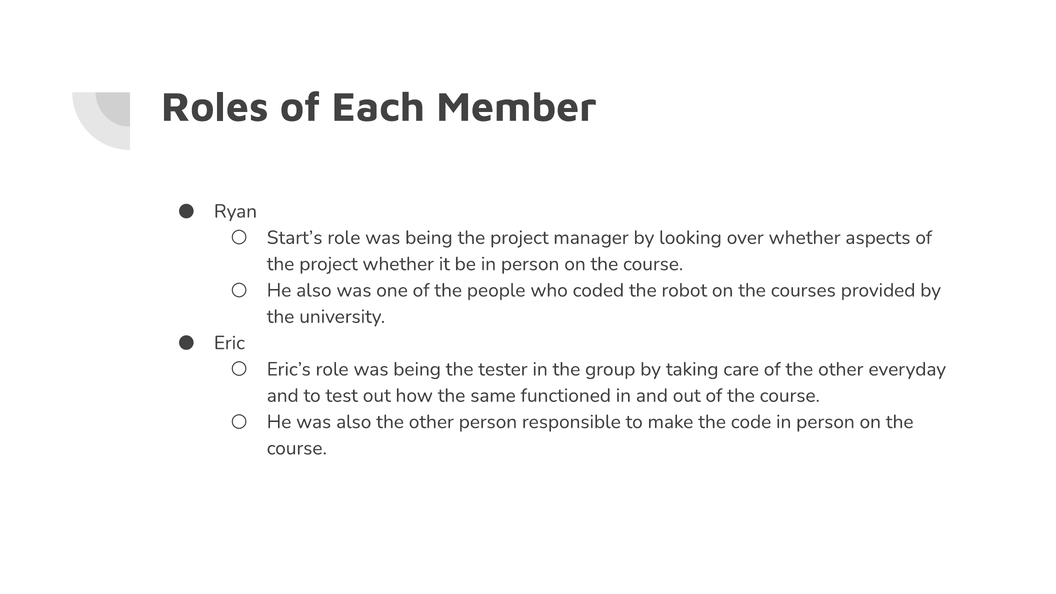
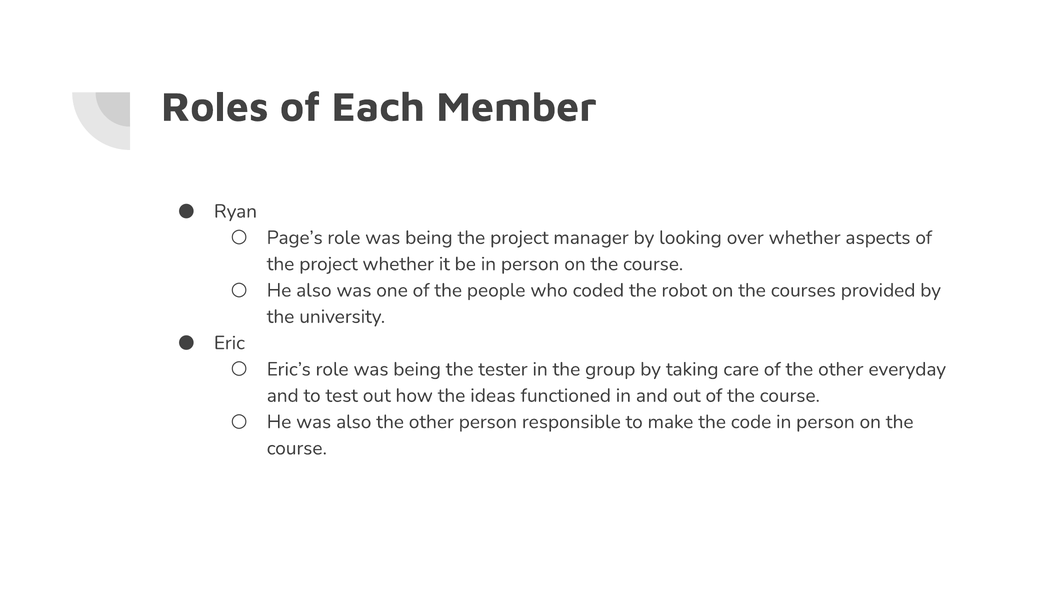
Start’s: Start’s -> Page’s (295, 238)
same: same -> ideas (493, 396)
